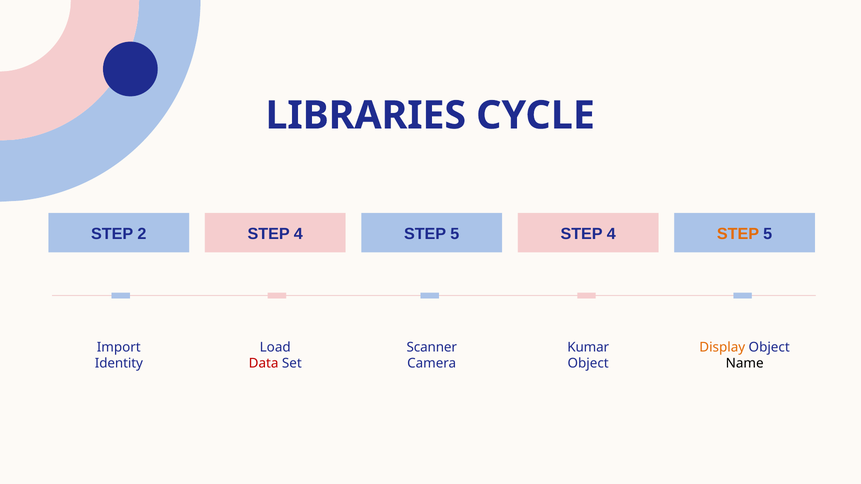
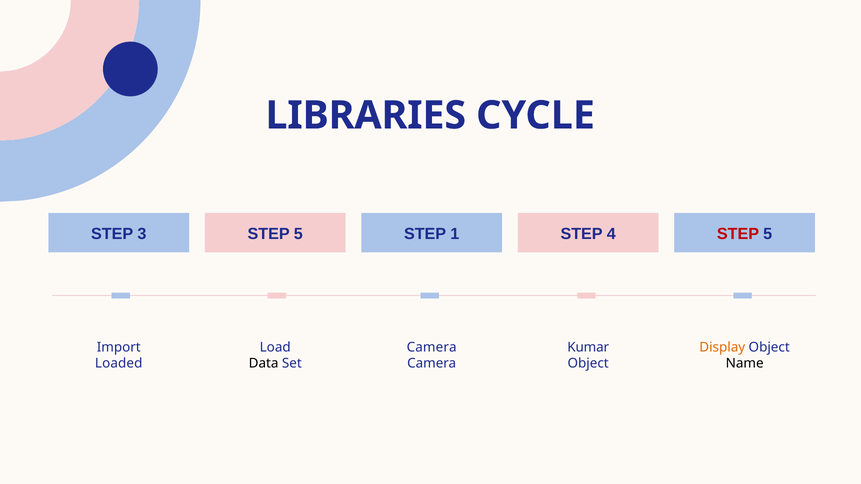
2: 2 -> 3 (142, 234)
4: 4 -> 5 (298, 234)
5: 5 -> 1 (455, 234)
STEP colour: orange -> red (738, 234)
Scanner: Scanner -> Camera (432, 347)
Identity: Identity -> Loaded (119, 364)
Data colour: red -> black (264, 364)
